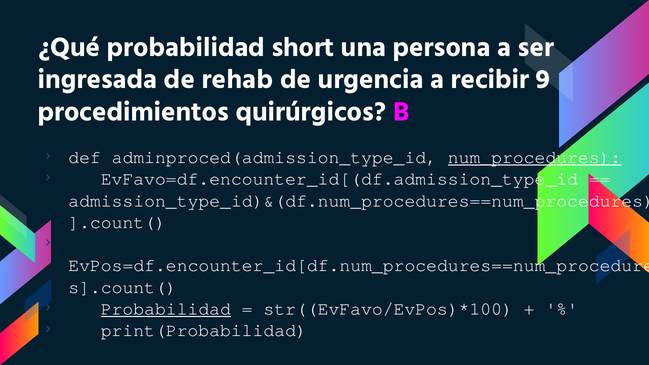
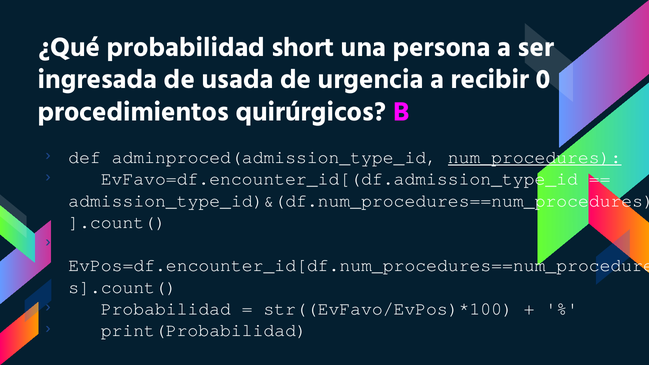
rehab: rehab -> usada (238, 80)
9: 9 -> 0 (543, 80)
Probabilidad underline: present -> none (166, 309)
